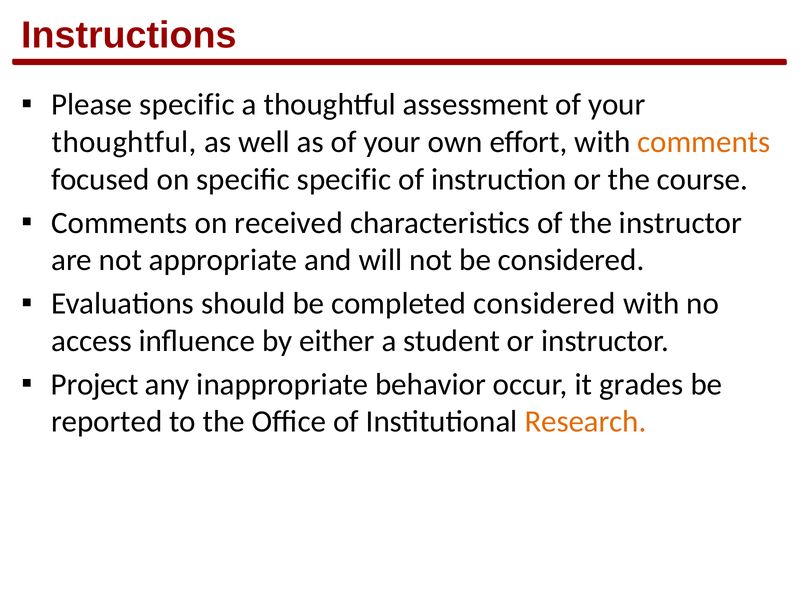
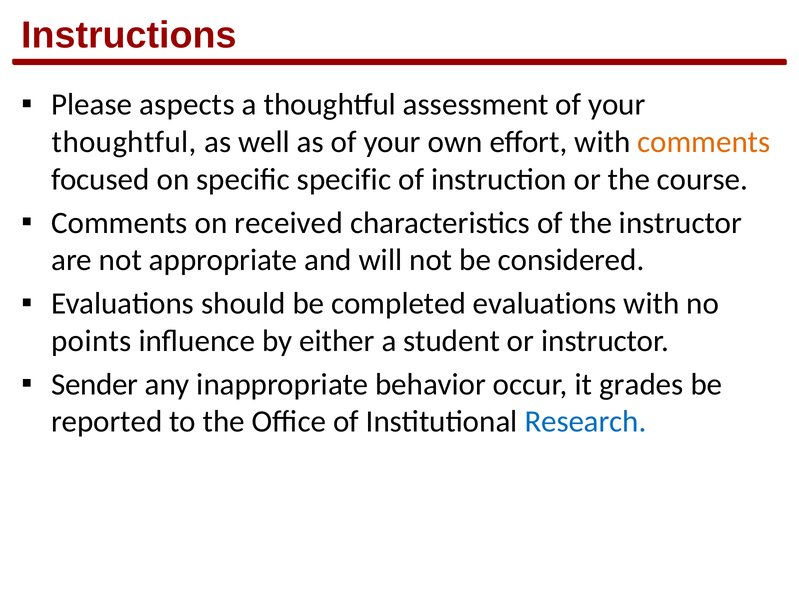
Please specific: specific -> aspects (187, 105)
completed considered: considered -> evaluations (545, 304)
access: access -> points (91, 341)
Project: Project -> Sender (95, 385)
Research colour: orange -> blue (585, 422)
